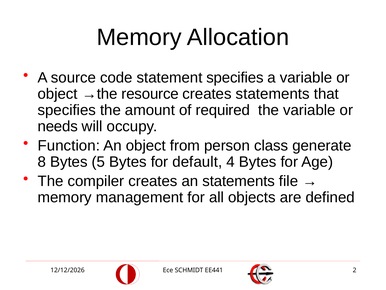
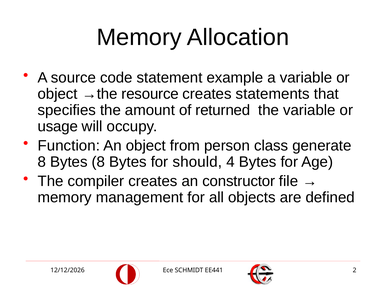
statement specifies: specifies -> example (235, 78)
required: required -> returned (223, 110)
needs: needs -> usage (58, 126)
Bytes 5: 5 -> 8 (98, 162)
default: default -> should (197, 162)
an statements: statements -> constructor (239, 181)
